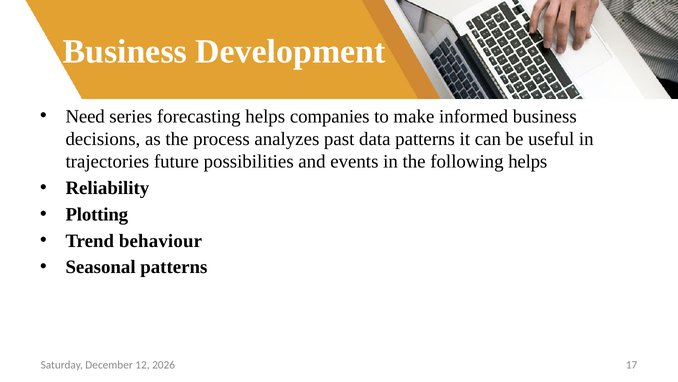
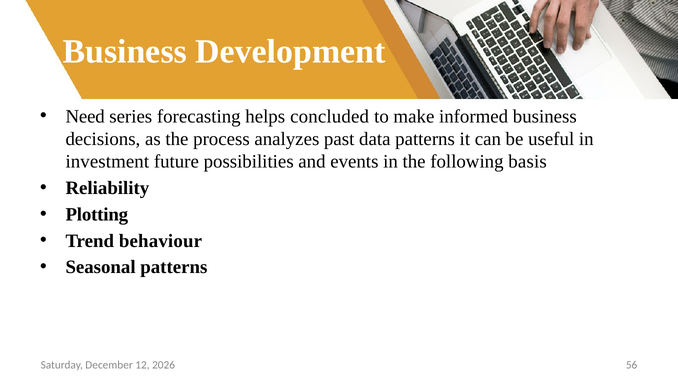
companies: companies -> concluded (330, 116)
trajectories: trajectories -> investment (107, 161)
following helps: helps -> basis (528, 161)
17: 17 -> 56 (632, 364)
